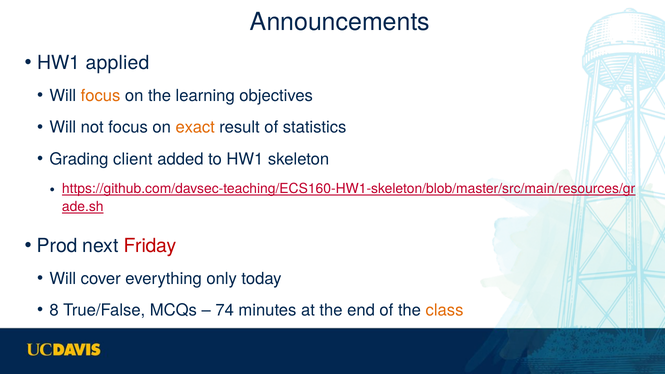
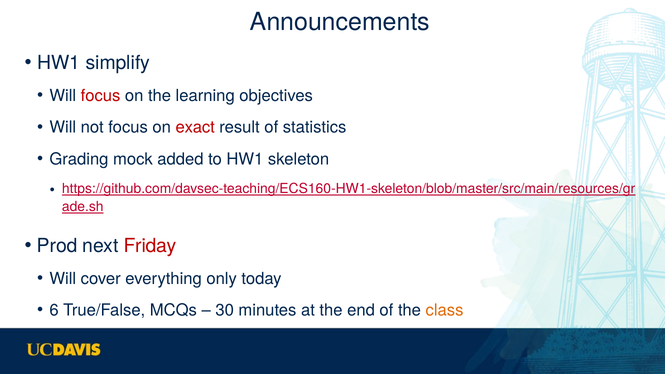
applied: applied -> simplify (118, 63)
focus colour: orange -> red (101, 96)
exact colour: orange -> red (195, 127)
client: client -> mock (133, 159)
8: 8 -> 6 (54, 310)
74: 74 -> 30 (225, 310)
